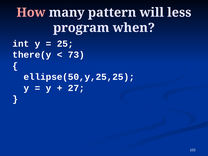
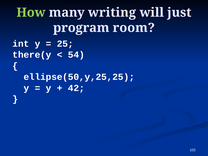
How colour: pink -> light green (31, 13)
pattern: pattern -> writing (112, 13)
less: less -> just (179, 13)
when: when -> room (134, 28)
73: 73 -> 54 (76, 55)
27: 27 -> 42 (76, 88)
